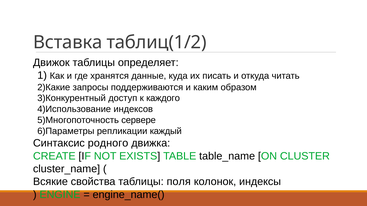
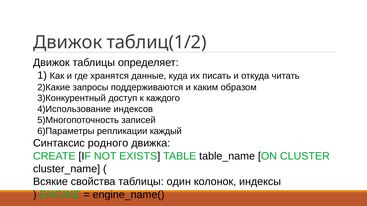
Вставка: Вставка -> Движок (68, 42)
сервере: сервере -> записей (139, 120)
поля: поля -> один (179, 182)
